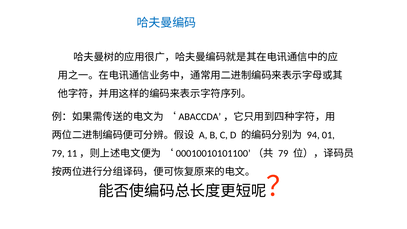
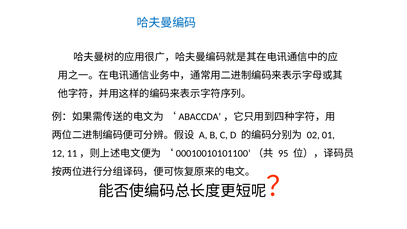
94: 94 -> 02 (313, 135)
79: 79 -> 12 (58, 153)
79: 79 -> 95 (283, 153)
